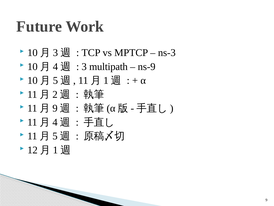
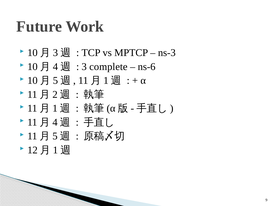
multipath: multipath -> complete (108, 66)
ns-9: ns-9 -> ns-6 (147, 66)
9: 9 -> 1 (55, 108)
